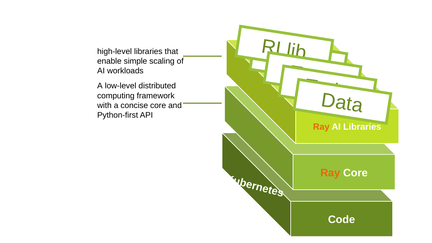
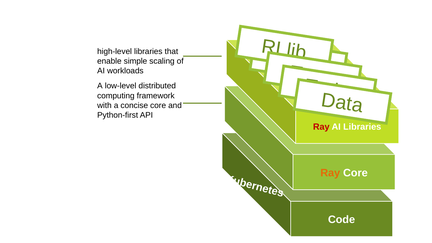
Ray colour: orange -> red (321, 127)
